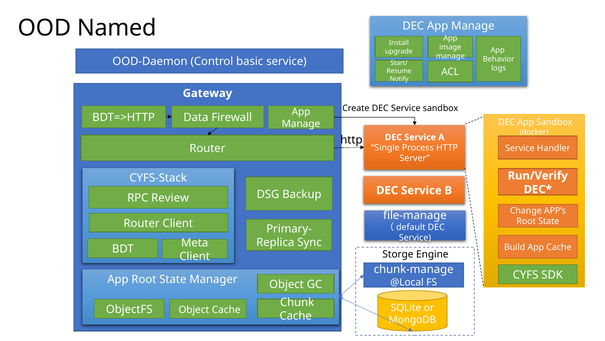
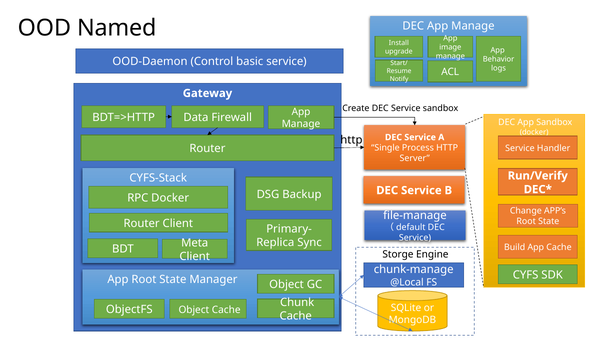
RPC Review: Review -> Docker (170, 198)
